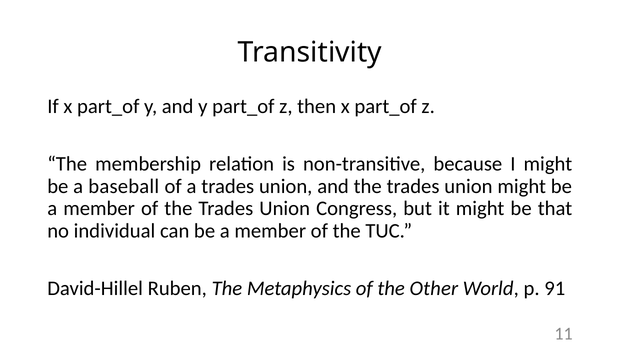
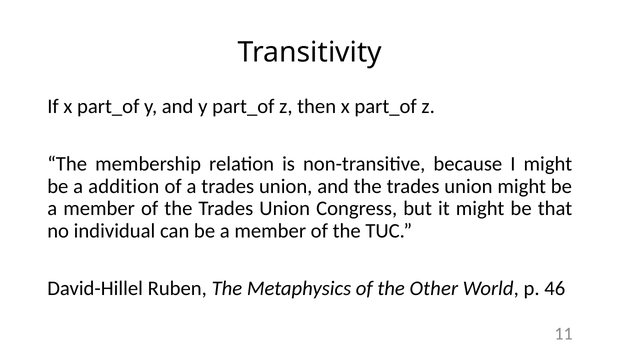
baseball: baseball -> addition (124, 186)
91: 91 -> 46 (555, 288)
